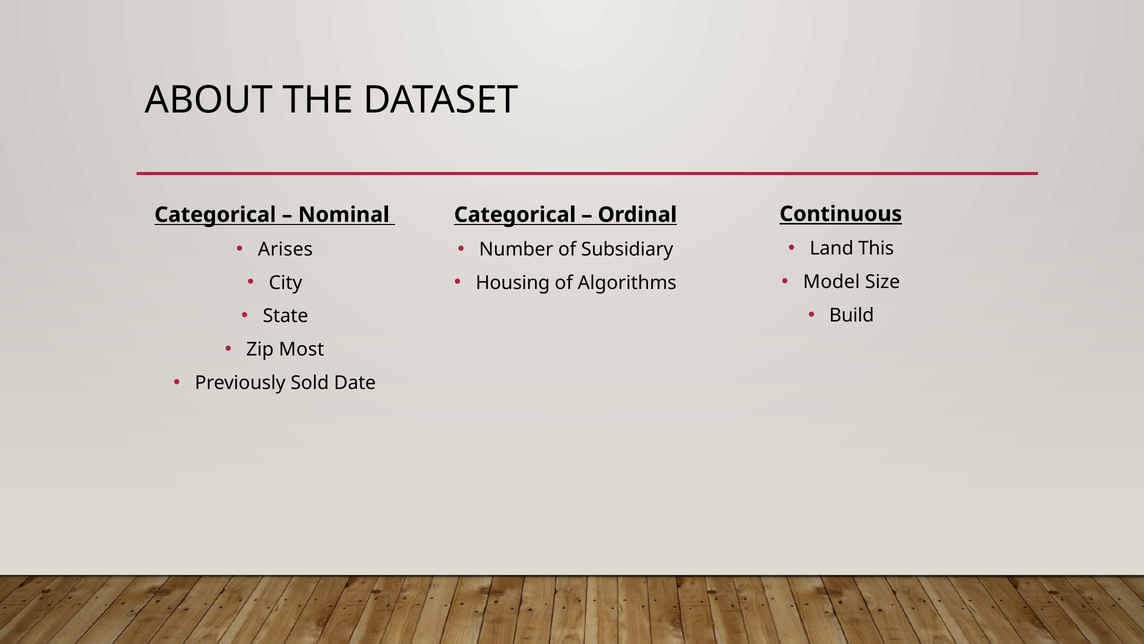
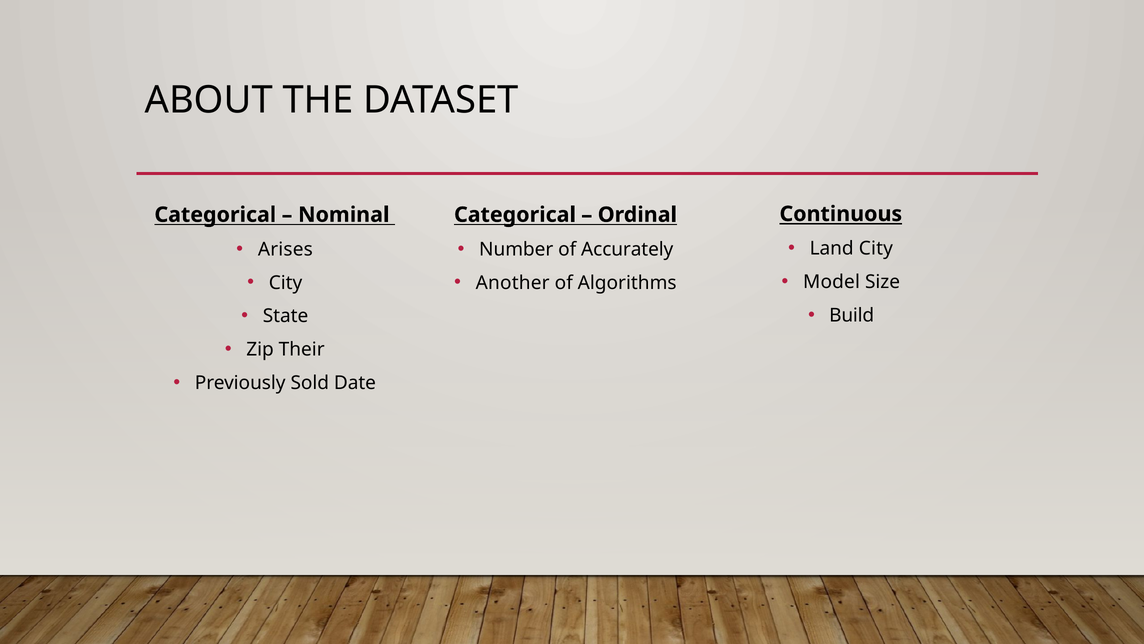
Land This: This -> City (876, 248)
Subsidiary: Subsidiary -> Accurately (627, 249)
Housing: Housing -> Another (513, 283)
Most: Most -> Their (302, 349)
